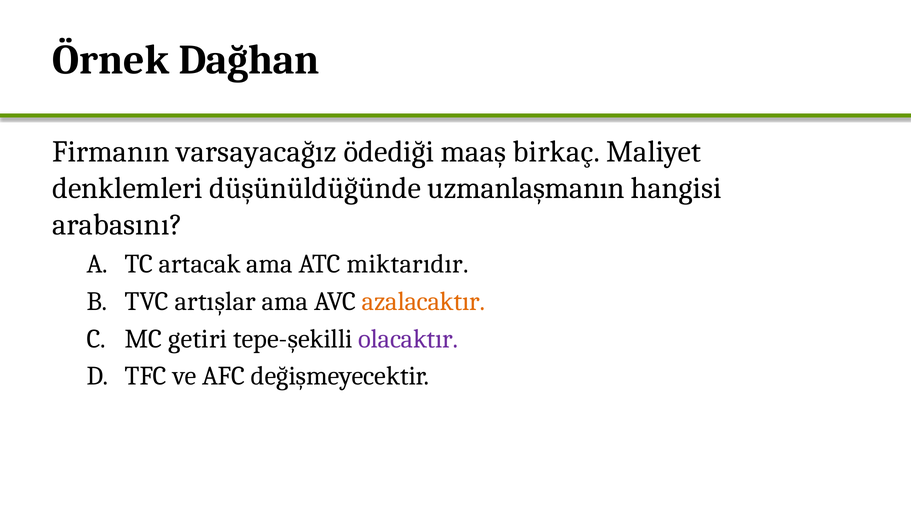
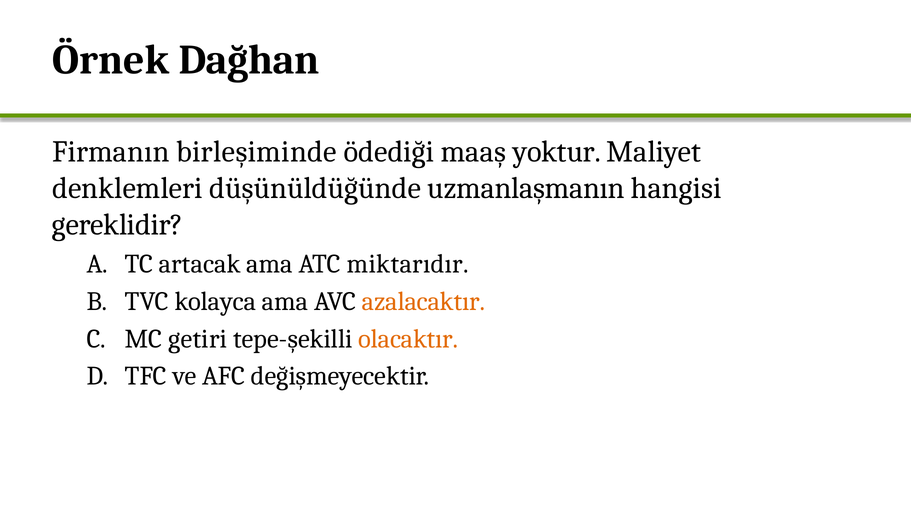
varsayacağız: varsayacağız -> birleşiminde (257, 152)
birkaç: birkaç -> yoktur (557, 152)
arabasını: arabasını -> gereklidir (118, 225)
artışlar: artışlar -> kolayca (215, 301)
olacaktır colour: purple -> orange (408, 338)
